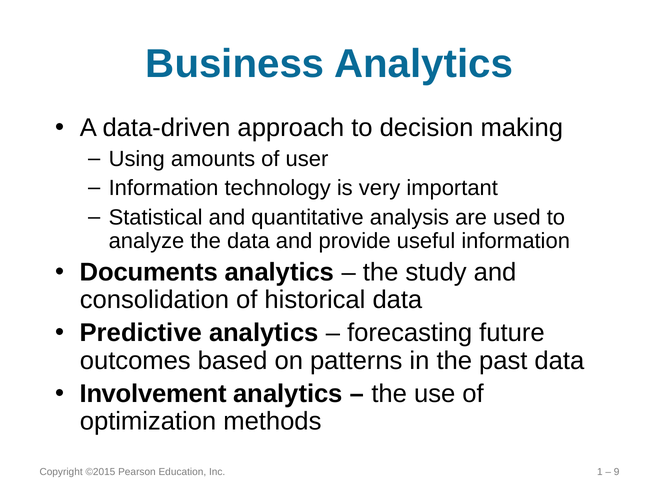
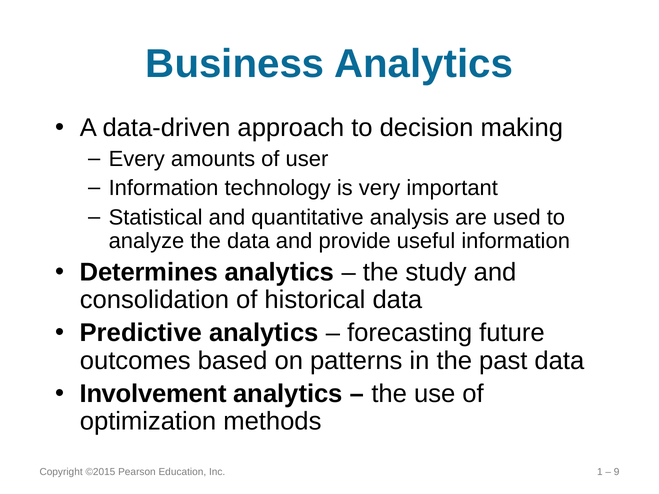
Using: Using -> Every (137, 159)
Documents: Documents -> Determines (149, 272)
